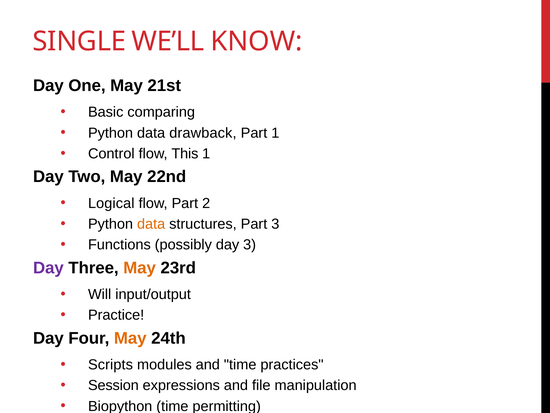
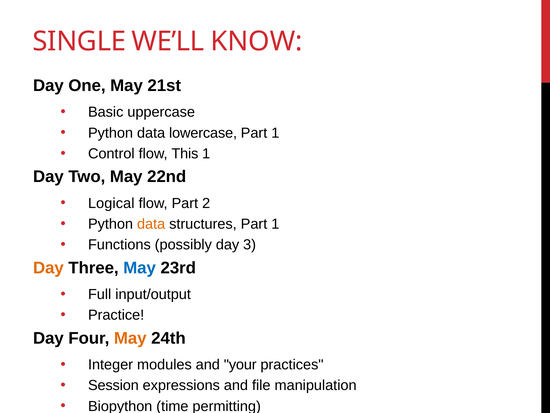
comparing: comparing -> uppercase (161, 112)
drawback: drawback -> lowercase (203, 133)
structures Part 3: 3 -> 1 (275, 224)
Day colour: purple -> orange (48, 267)
May colour: orange -> blue (140, 267)
Will: Will -> Full (100, 294)
Scripts: Scripts -> Integer (111, 364)
and time: time -> your (240, 364)
